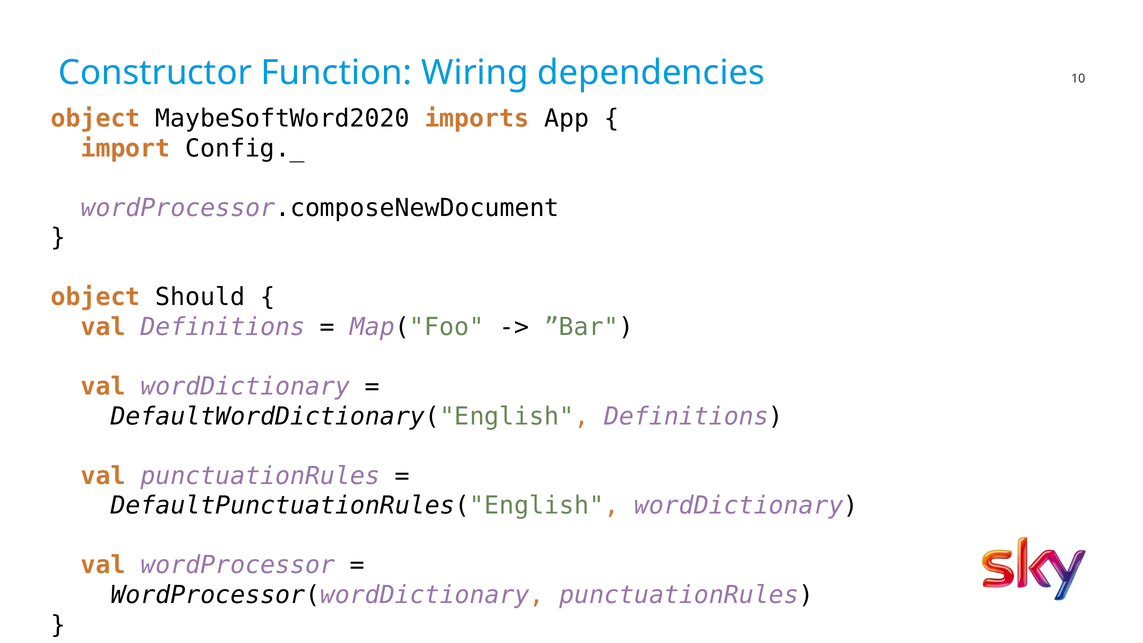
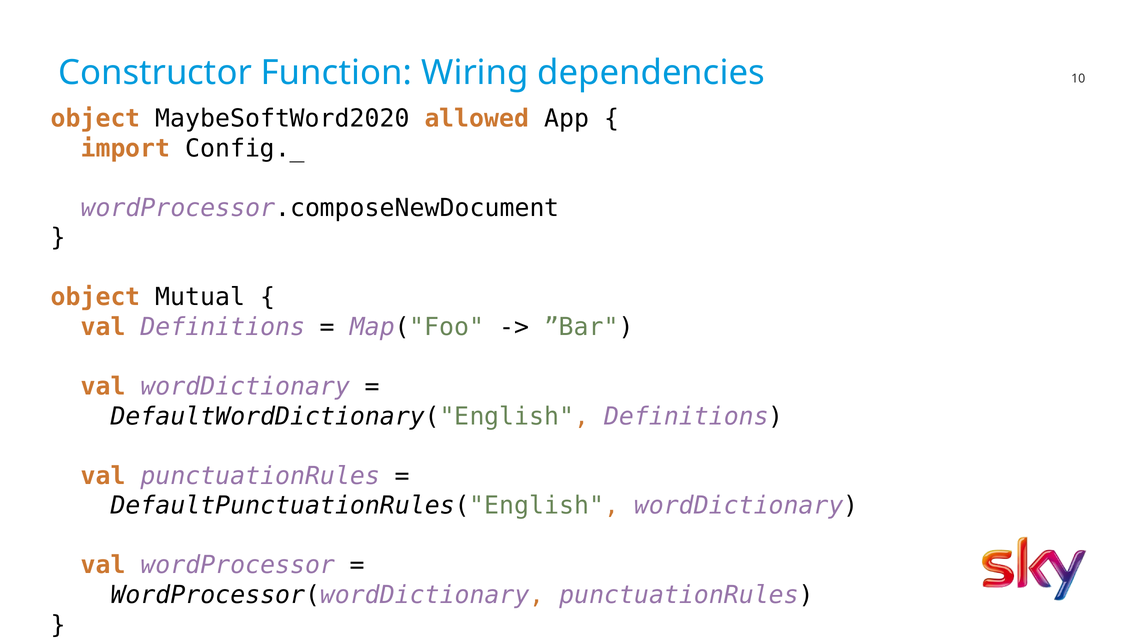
imports: imports -> allowed (477, 119)
Should: Should -> Mutual (200, 297)
